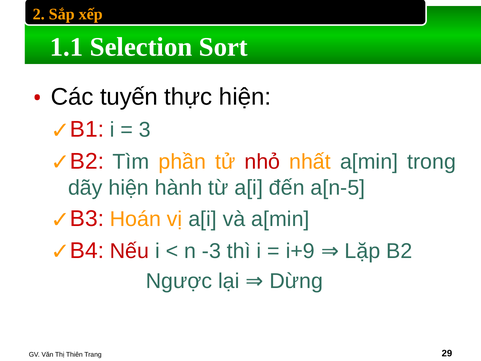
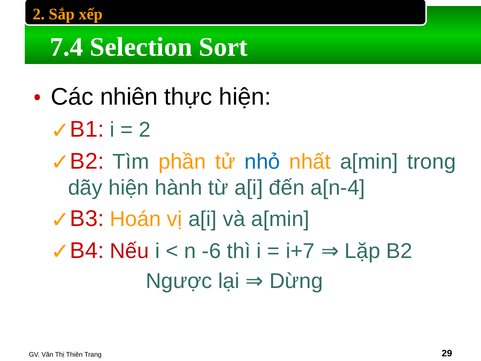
1.1: 1.1 -> 7.4 (67, 47)
tuyến: tuyến -> nhiên (129, 97)
3: 3 -> 2 (145, 130)
nhỏ colour: red -> blue (262, 162)
a[n-5: a[n-5 -> a[n-4 (338, 188)
-3: -3 -> -6 (211, 251)
i+9: i+9 -> i+7 (300, 251)
